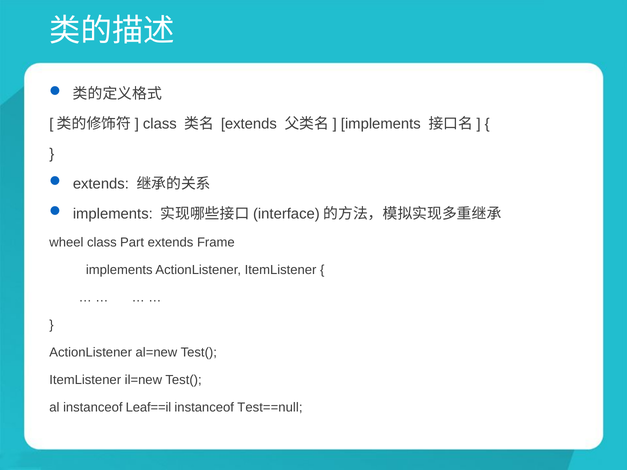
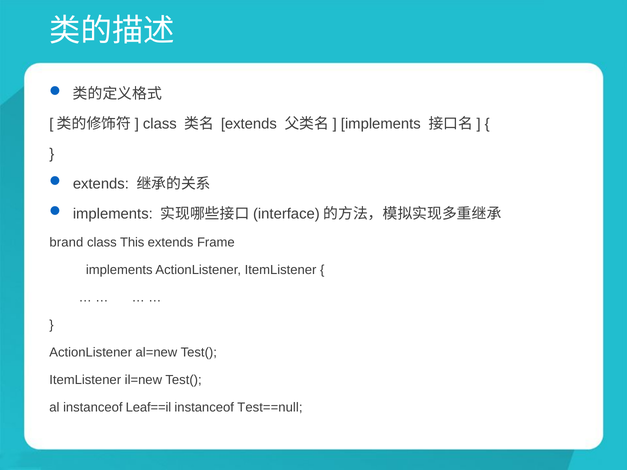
wheel: wheel -> brand (66, 242)
Part: Part -> This (132, 242)
